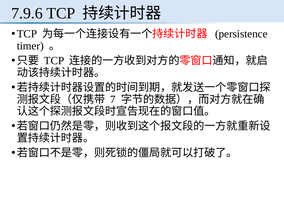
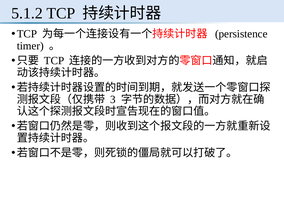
7.9.6: 7.9.6 -> 5.1.2 (27, 13)
7: 7 -> 3 (113, 99)
